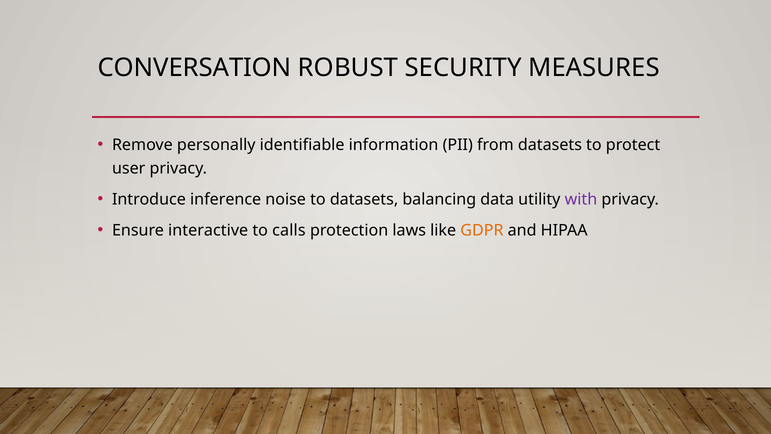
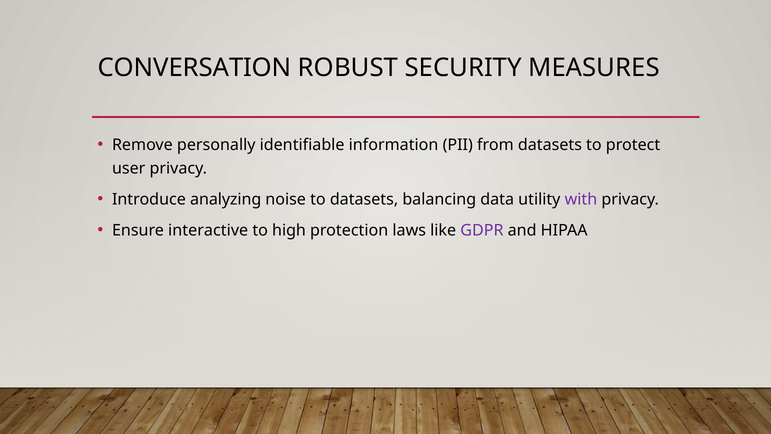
inference: inference -> analyzing (226, 199)
calls: calls -> high (289, 230)
GDPR colour: orange -> purple (482, 230)
